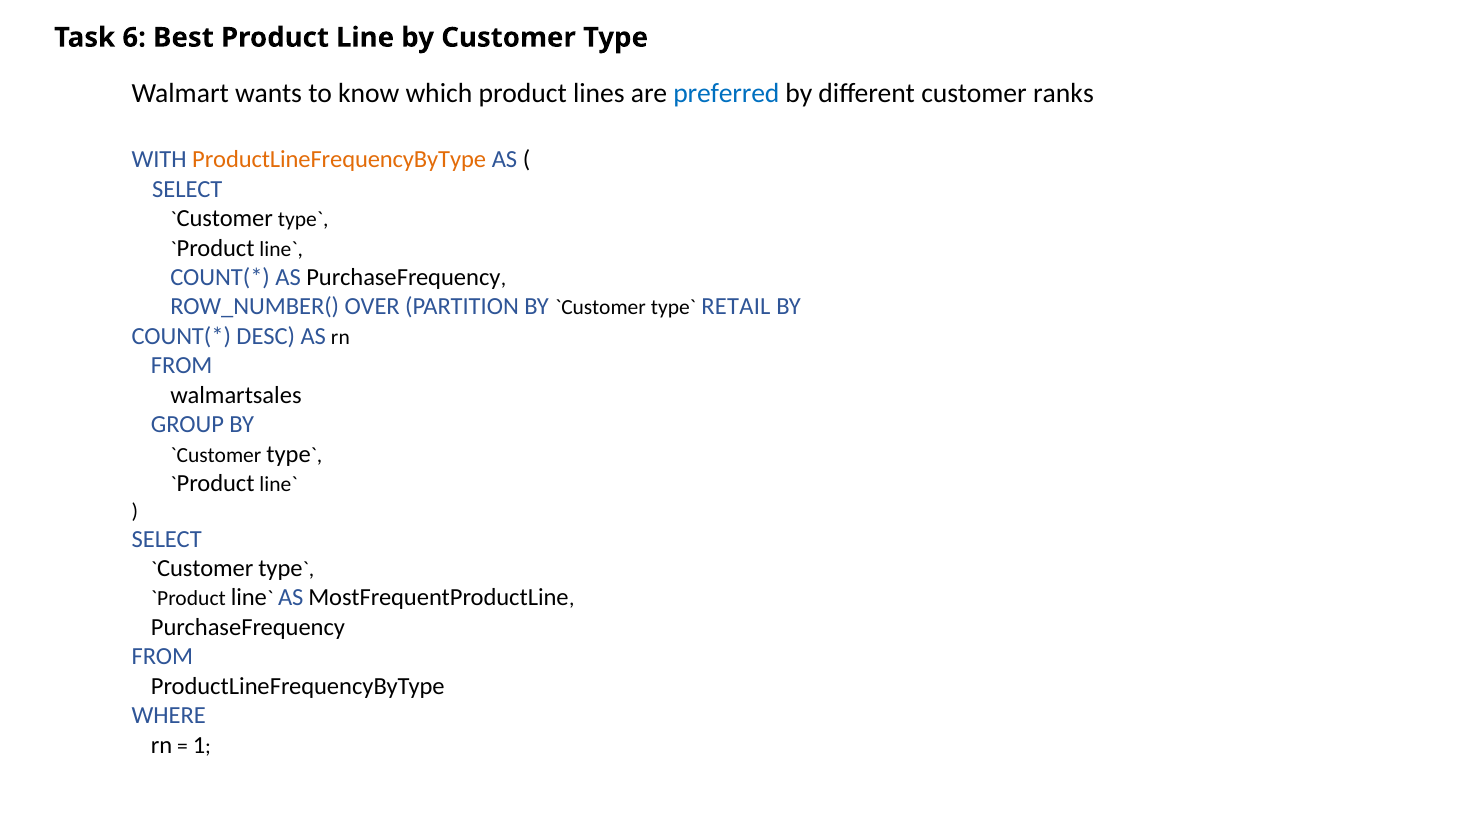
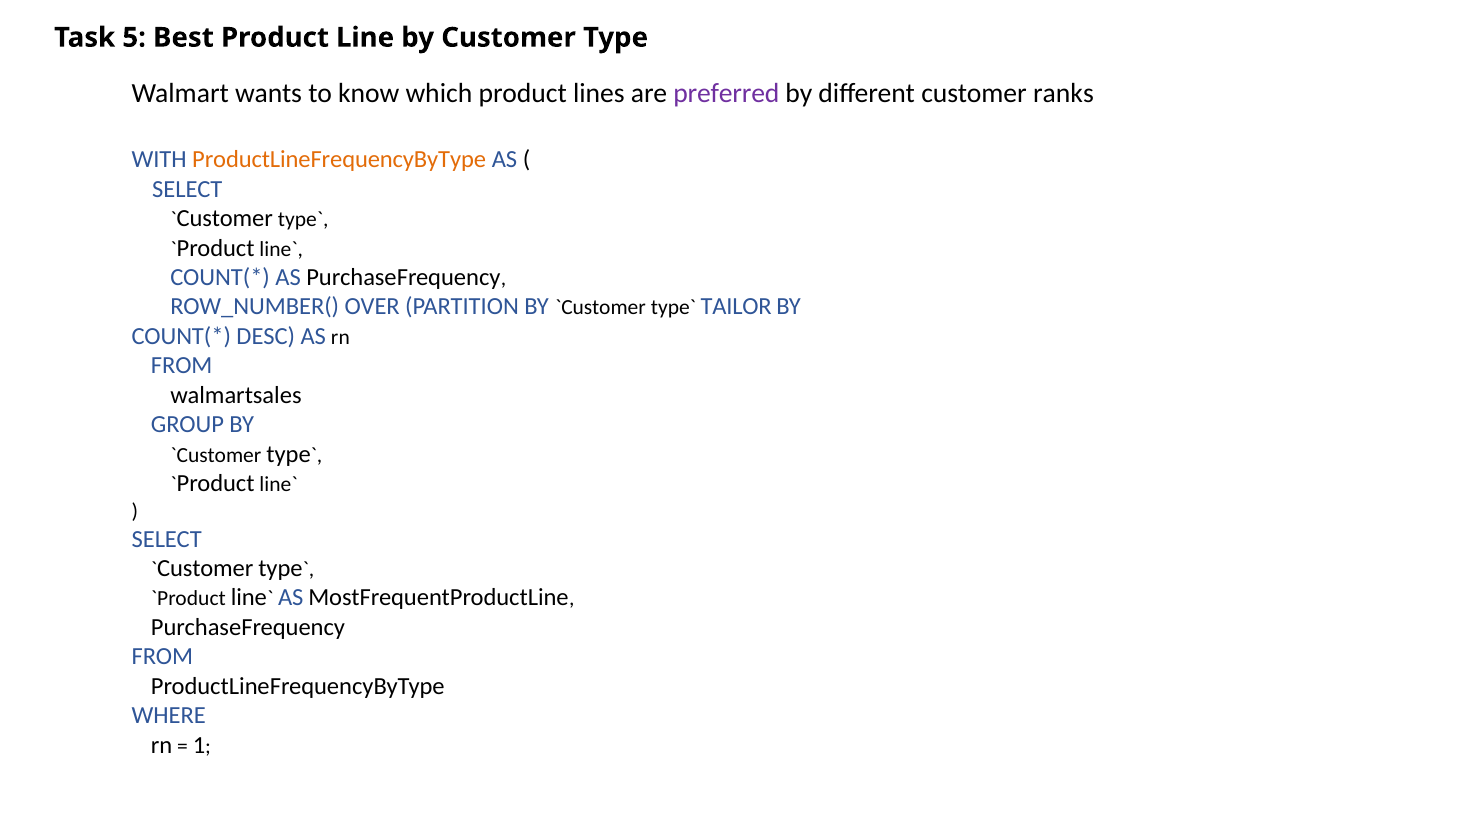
6: 6 -> 5 (134, 38)
preferred colour: blue -> purple (726, 93)
RETAIL: RETAIL -> TAILOR (736, 307)
